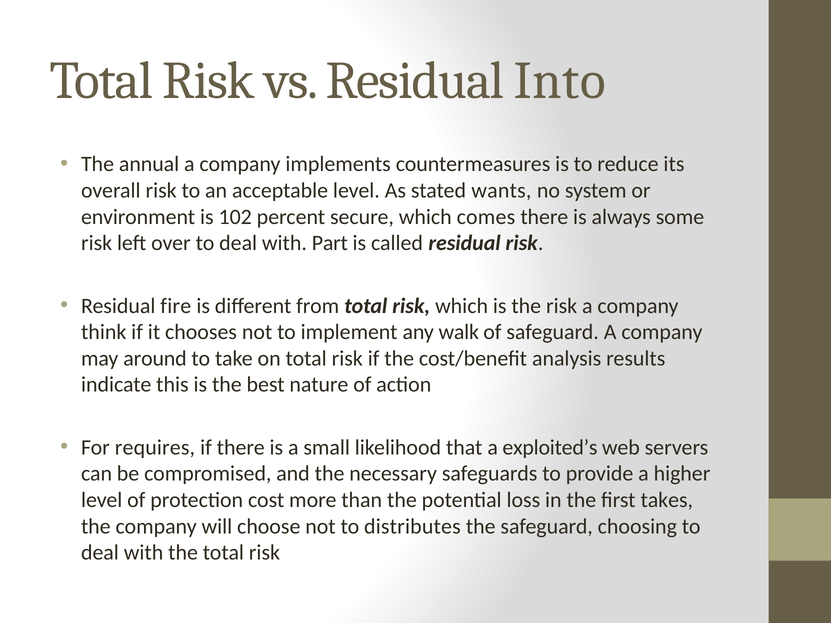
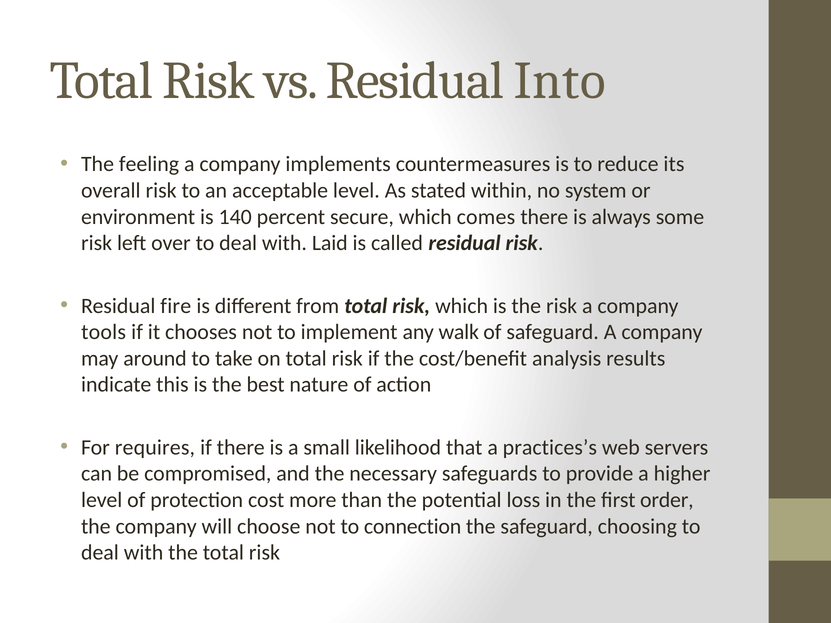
annual: annual -> feeling (149, 164)
wants: wants -> within (502, 191)
102: 102 -> 140 (235, 217)
Part: Part -> Laid (330, 243)
think: think -> tools (104, 332)
exploited’s: exploited’s -> practices’s (550, 448)
takes: takes -> order (667, 500)
distributes: distributes -> connection (413, 527)
